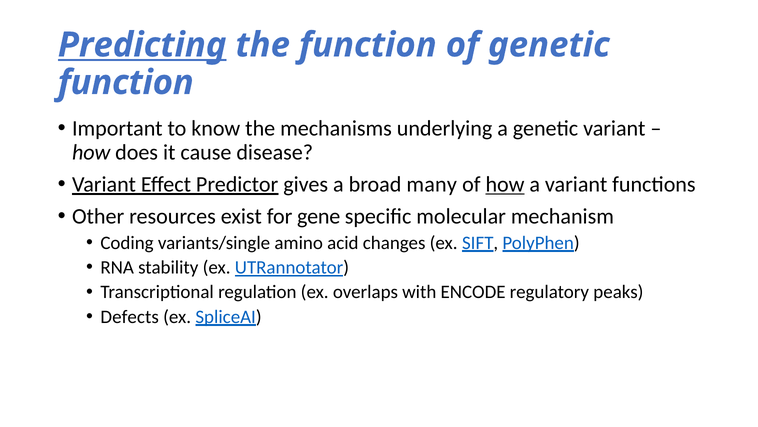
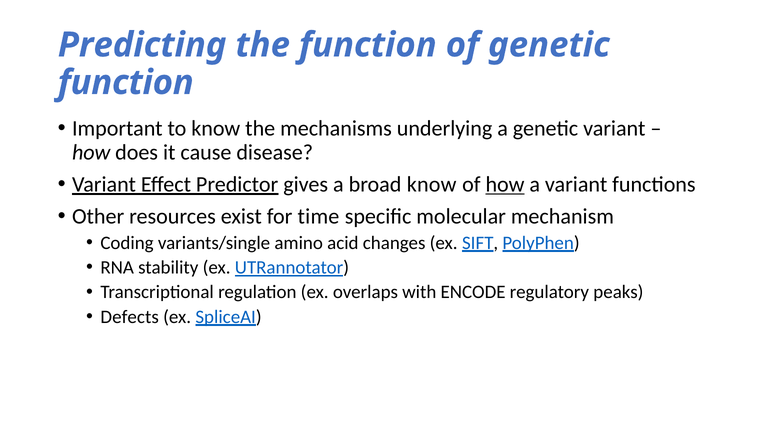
Predicting underline: present -> none (142, 45)
broad many: many -> know (432, 184)
gene: gene -> time (318, 216)
